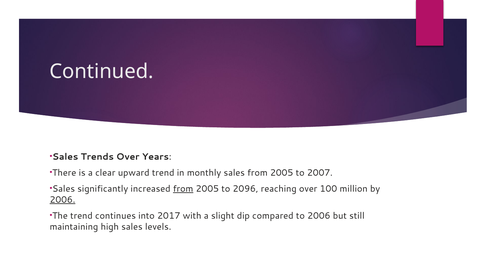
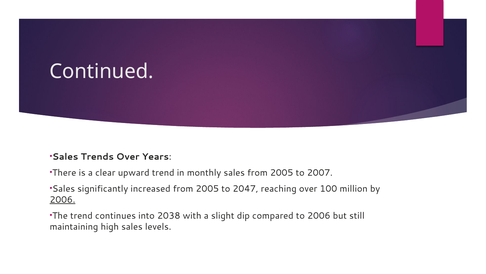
from underline: present -> none (183, 188)
2096: 2096 -> 2047 (246, 188)
2017: 2017 -> 2038 (169, 215)
